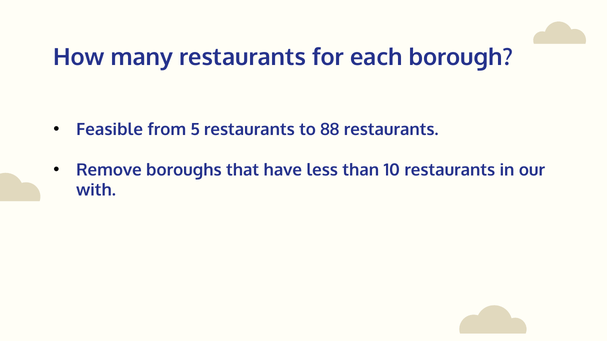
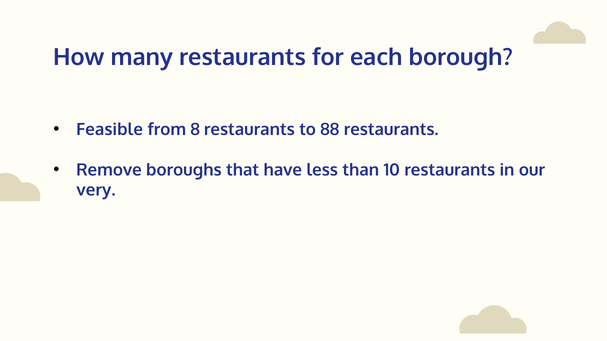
5: 5 -> 8 (195, 130)
with: with -> very (96, 191)
